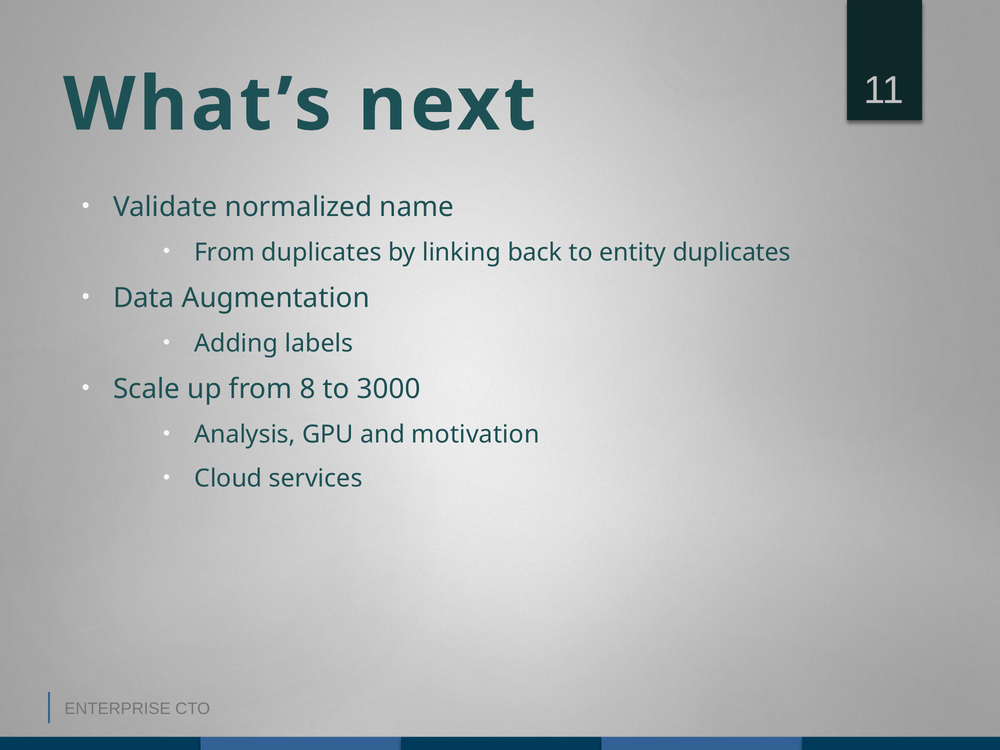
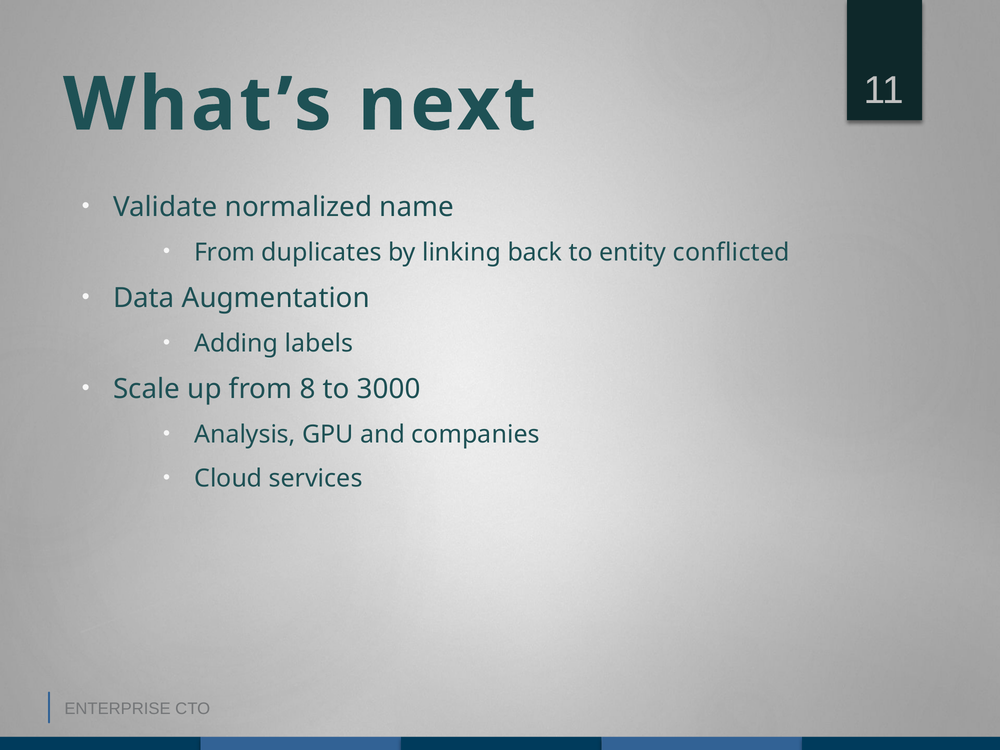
entity duplicates: duplicates -> conflicted (731, 252)
motivation: motivation -> companies (476, 435)
